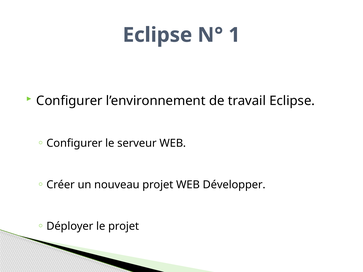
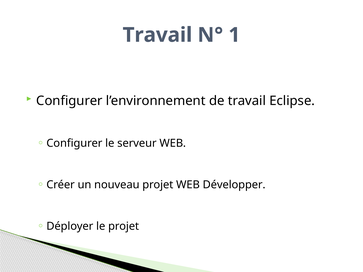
Eclipse: Eclipse -> Travail (157, 35)
